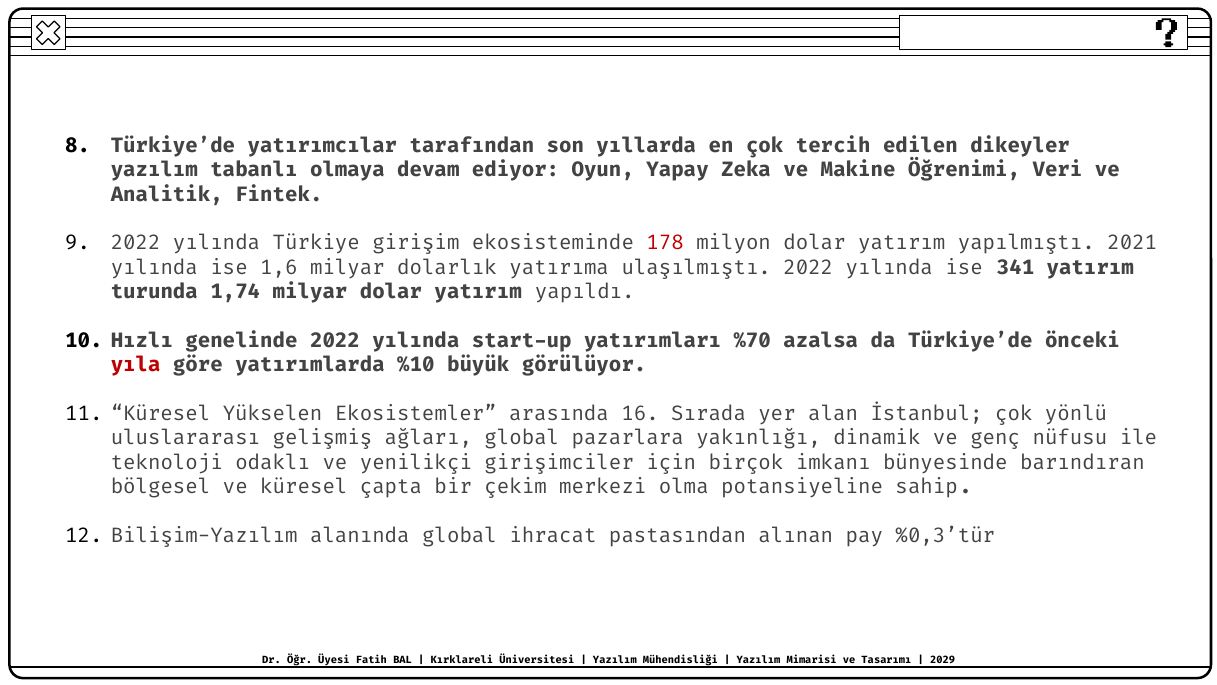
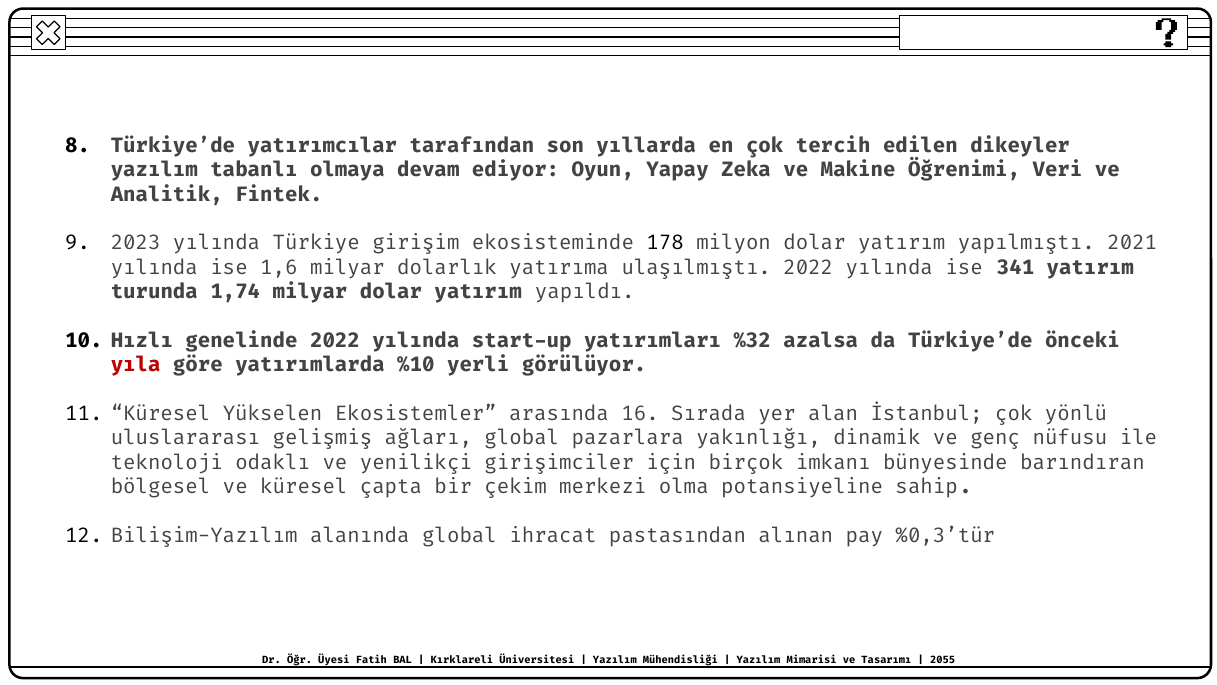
2022: 2022 -> 2023 (136, 243)
178 colour: red -> black (665, 243)
%70: %70 -> %32 (752, 340)
büyük: büyük -> yerli (478, 365)
2029: 2029 -> 2055 (943, 659)
